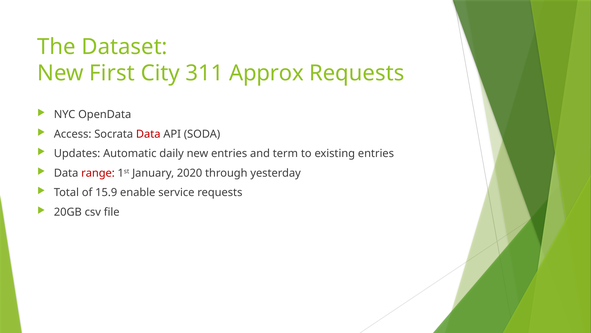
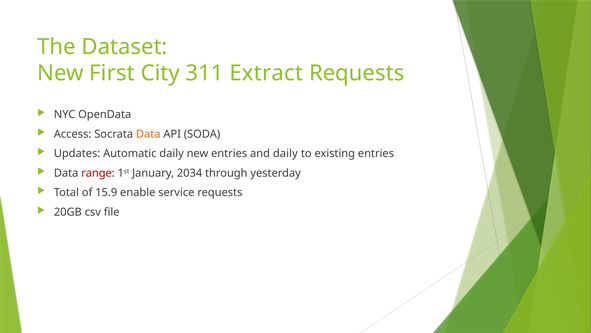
Approx: Approx -> Extract (266, 73)
Data colour: red -> orange (148, 134)
and term: term -> daily (285, 153)
2020: 2020 -> 2034 (190, 173)
